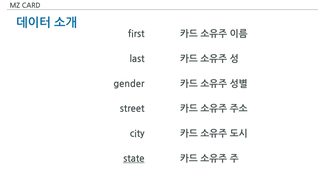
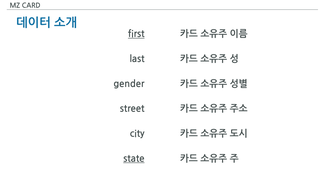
first underline: none -> present (136, 34)
